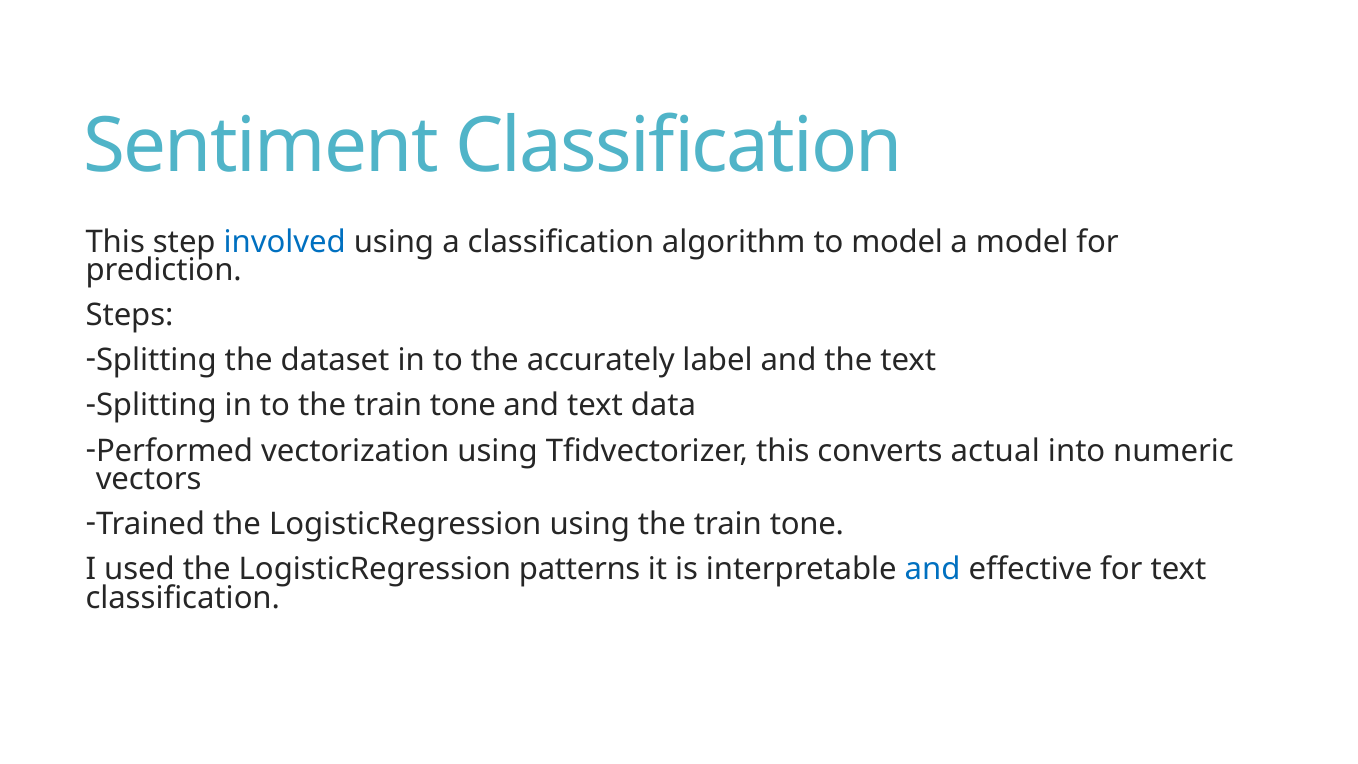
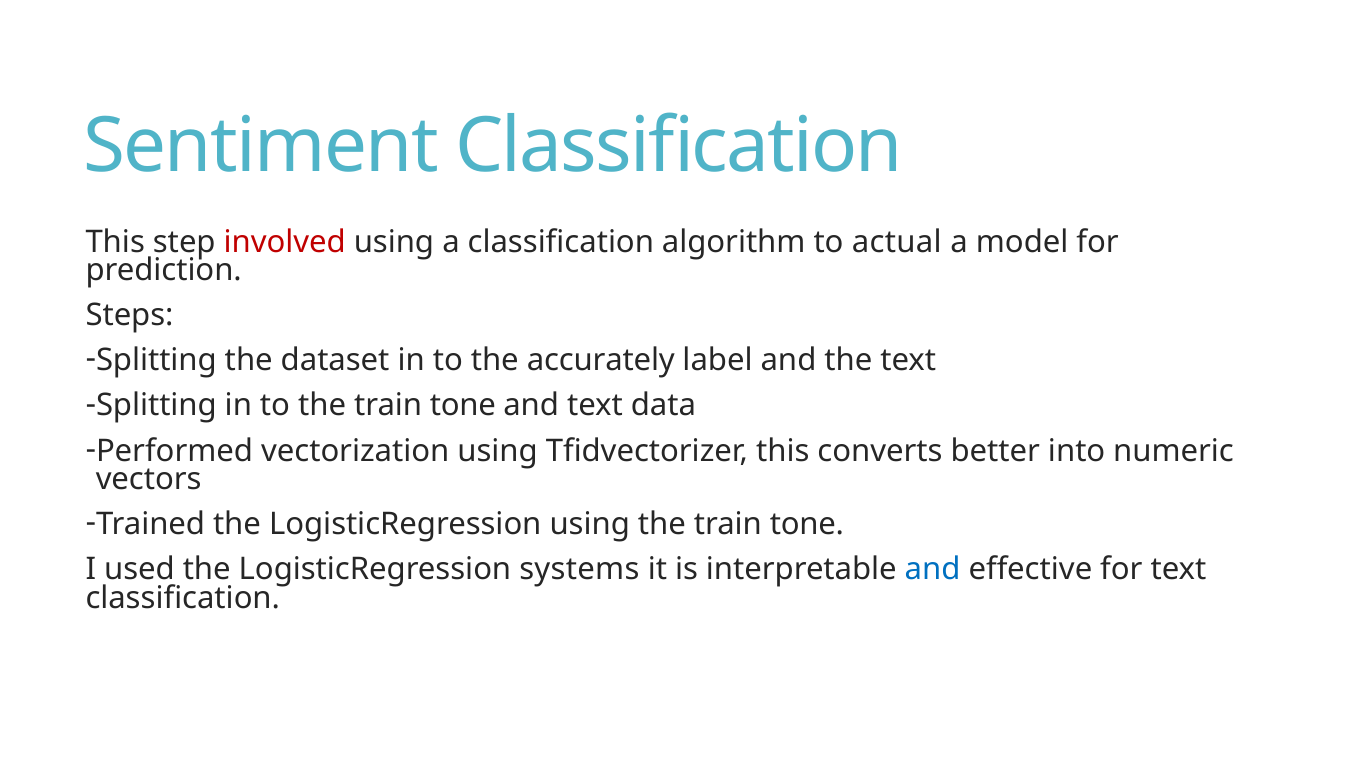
involved colour: blue -> red (285, 242)
to model: model -> actual (897, 242)
actual: actual -> better (995, 451)
patterns: patterns -> systems (579, 570)
